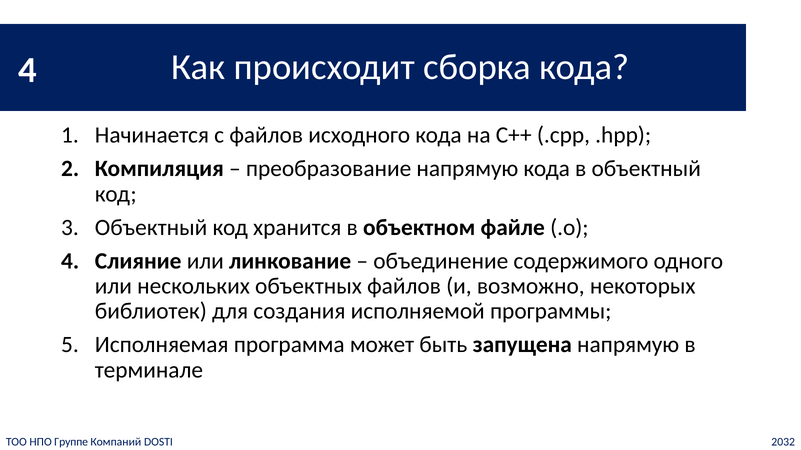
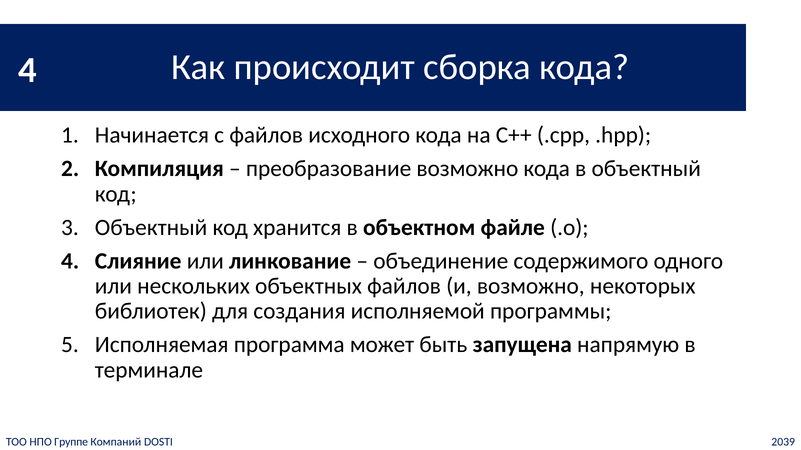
преобразование напрямую: напрямую -> возможно (467, 169)
2032: 2032 -> 2039 (783, 443)
